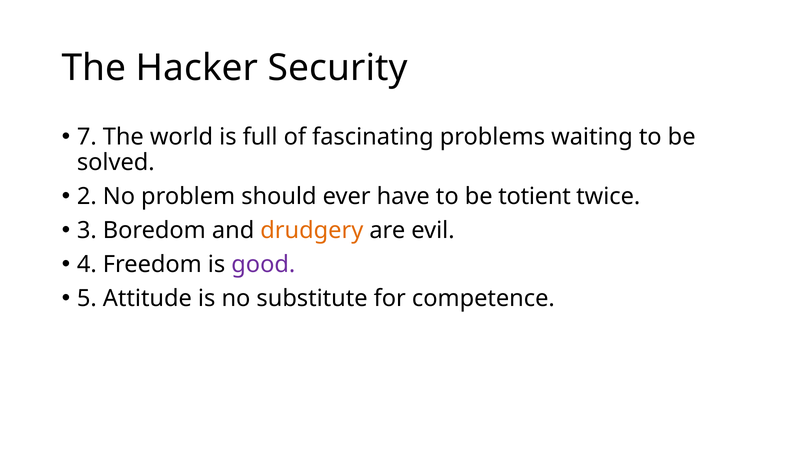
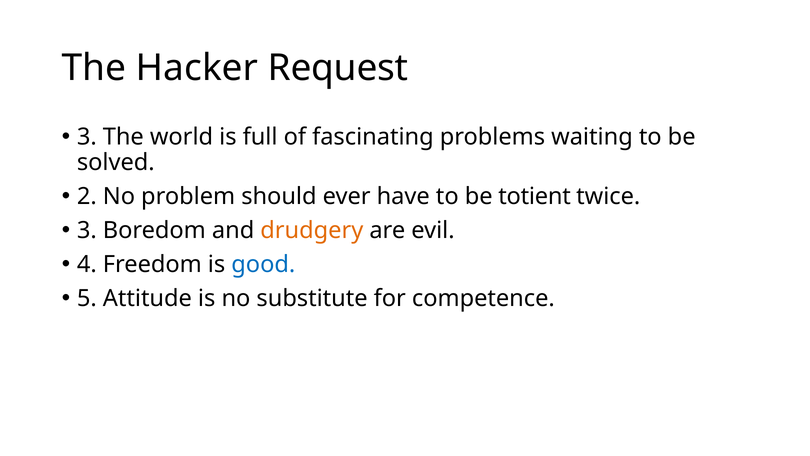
Security: Security -> Request (338, 68)
7: 7 -> 3 (87, 137)
good colour: purple -> blue (263, 264)
